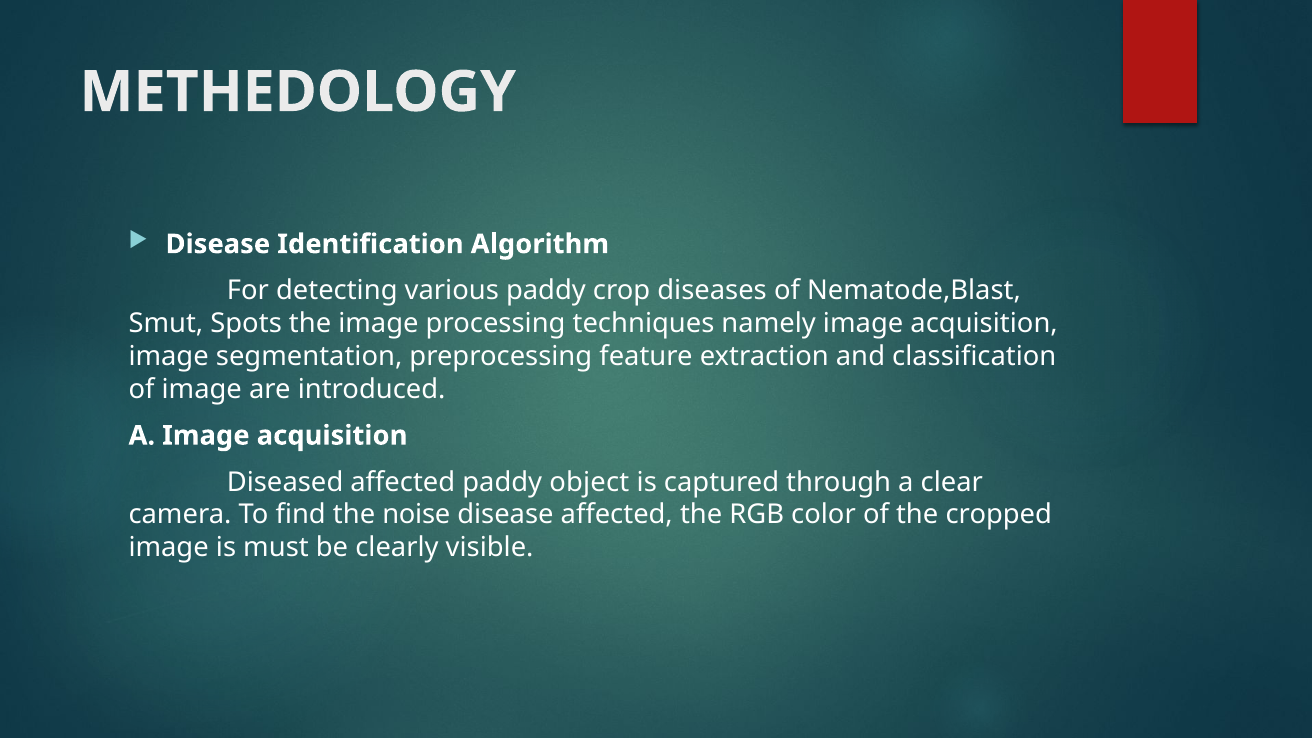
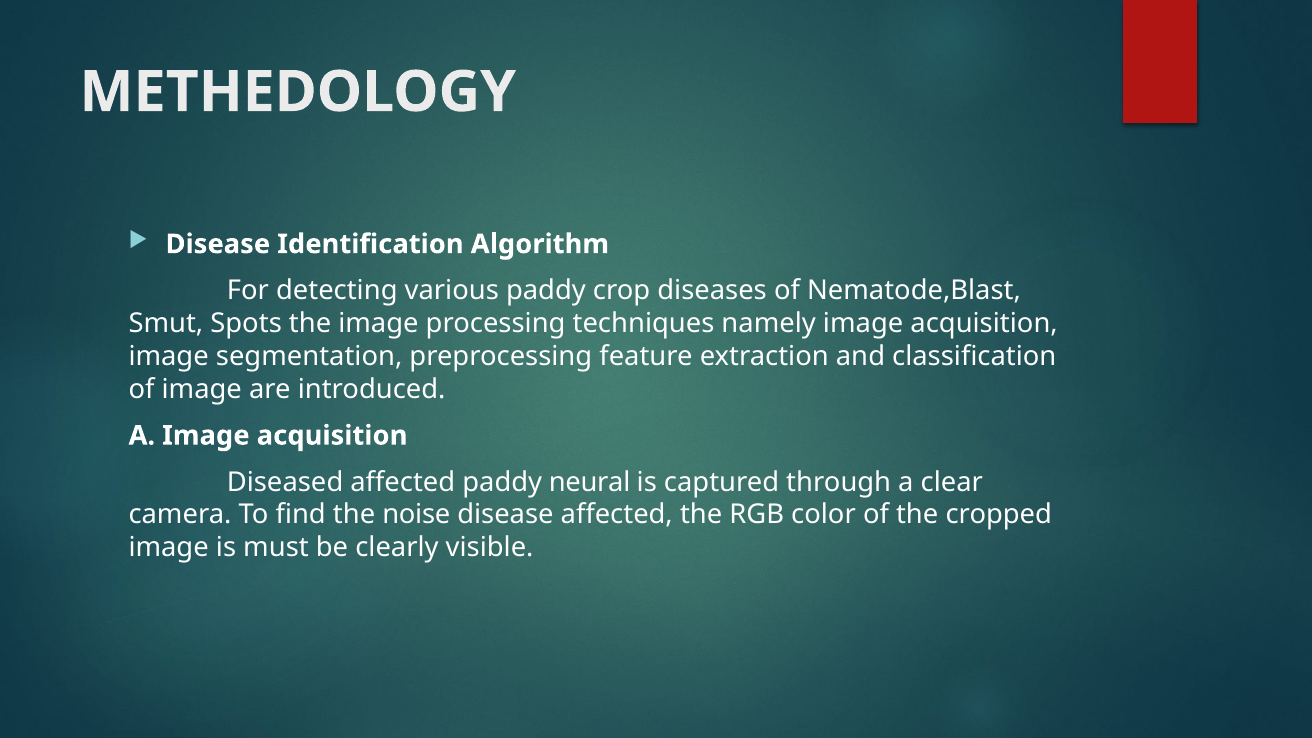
object: object -> neural (590, 482)
